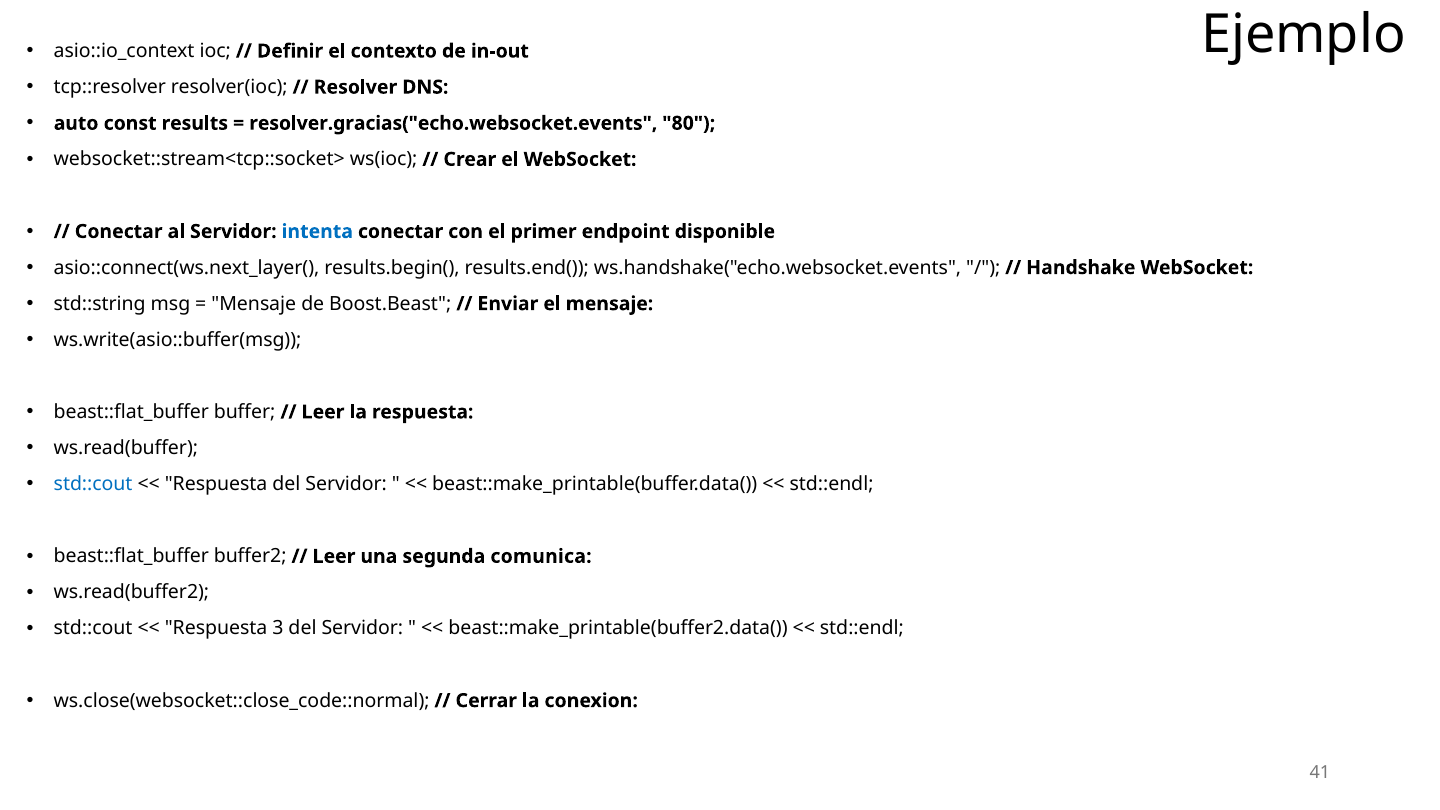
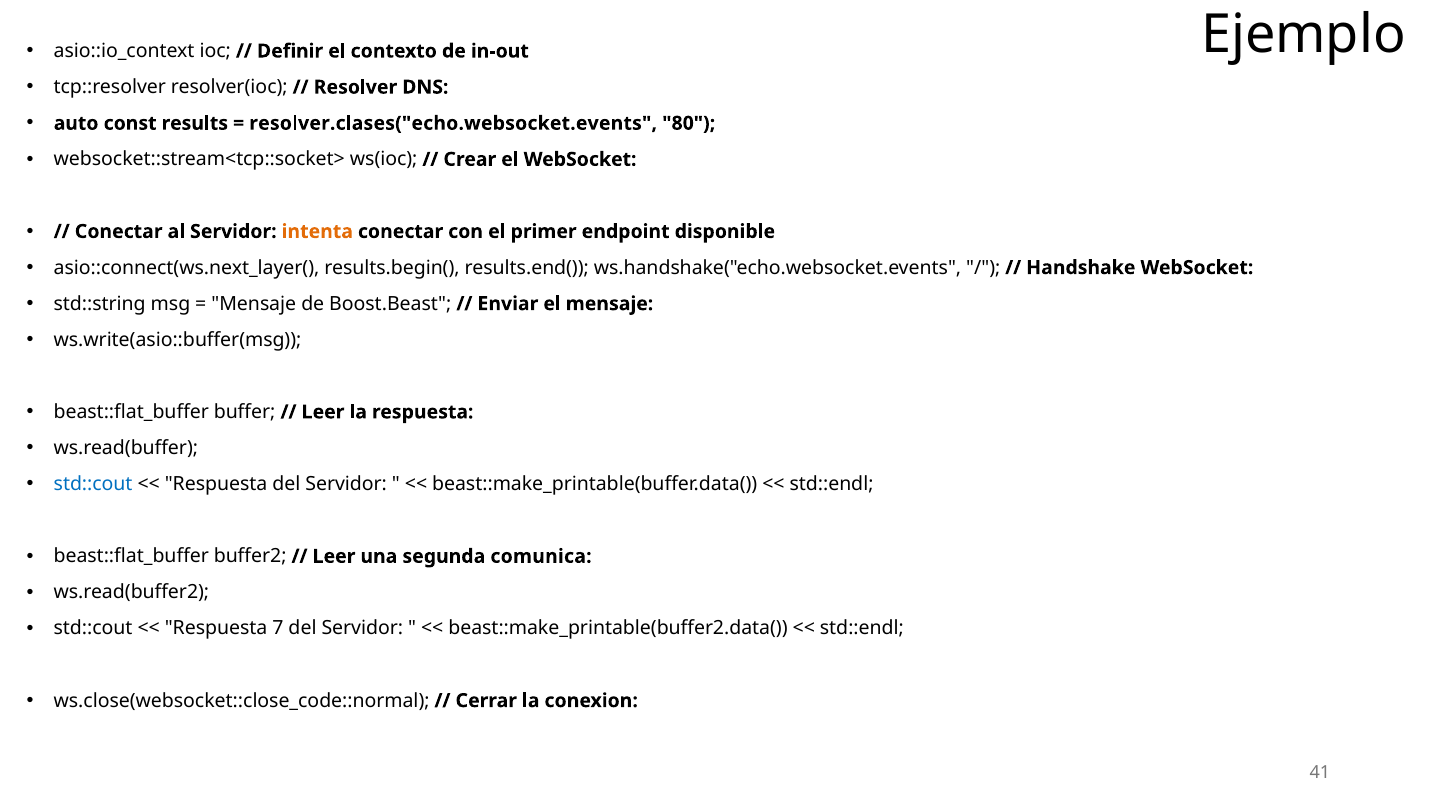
resolver.gracias("echo.websocket.events: resolver.gracias("echo.websocket.events -> resolver.clases("echo.websocket.events (453, 123)
intenta colour: blue -> orange (317, 232)
3: 3 -> 7 (278, 629)
